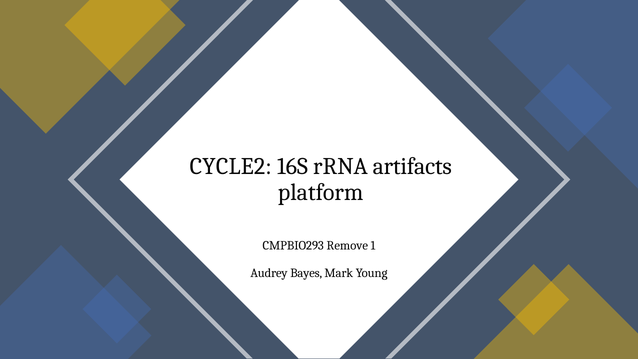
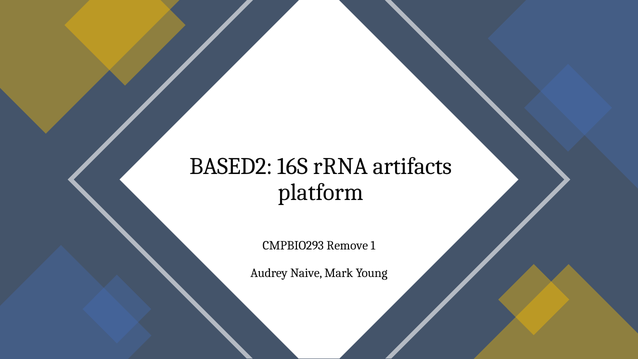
CYCLE2: CYCLE2 -> BASED2 (231, 166)
Bayes: Bayes -> Naive (306, 273)
